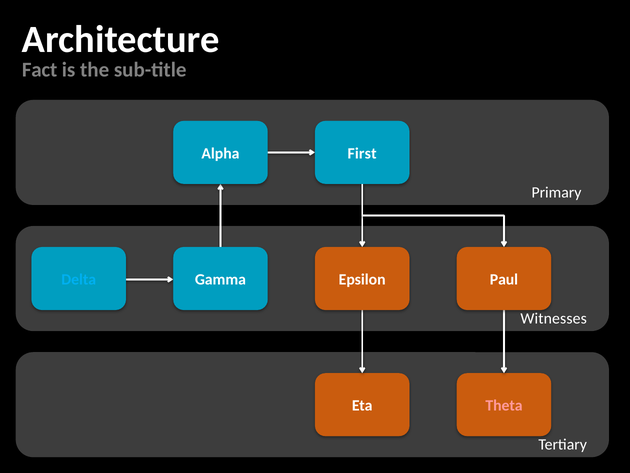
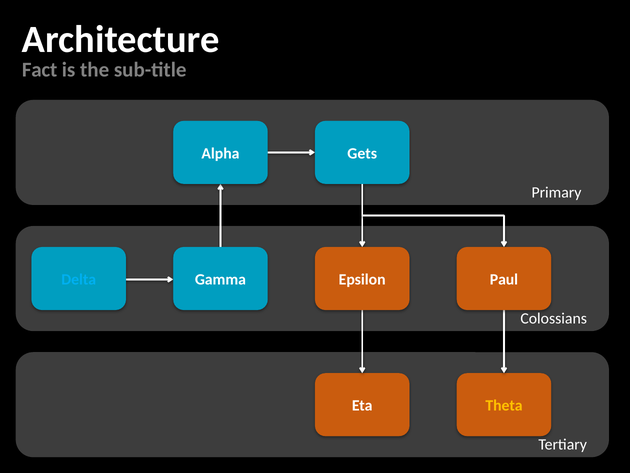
First: First -> Gets (362, 153)
Witnesses: Witnesses -> Colossians (554, 318)
Theta colour: pink -> yellow (504, 405)
